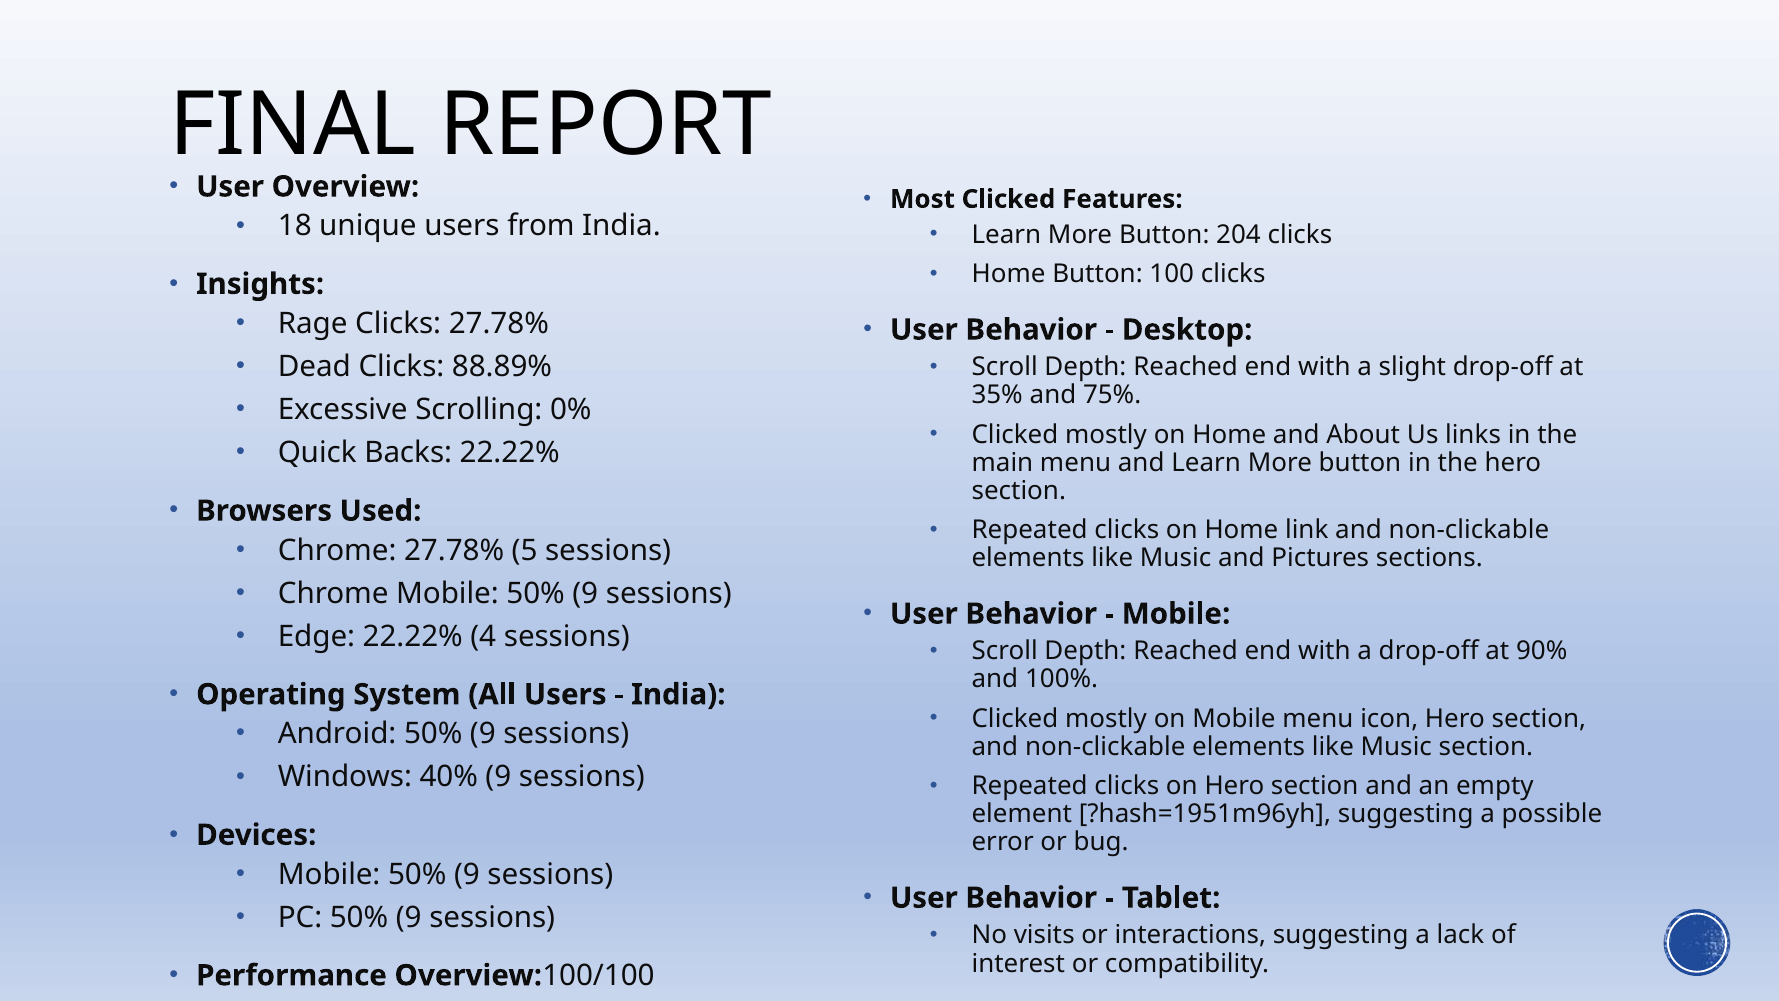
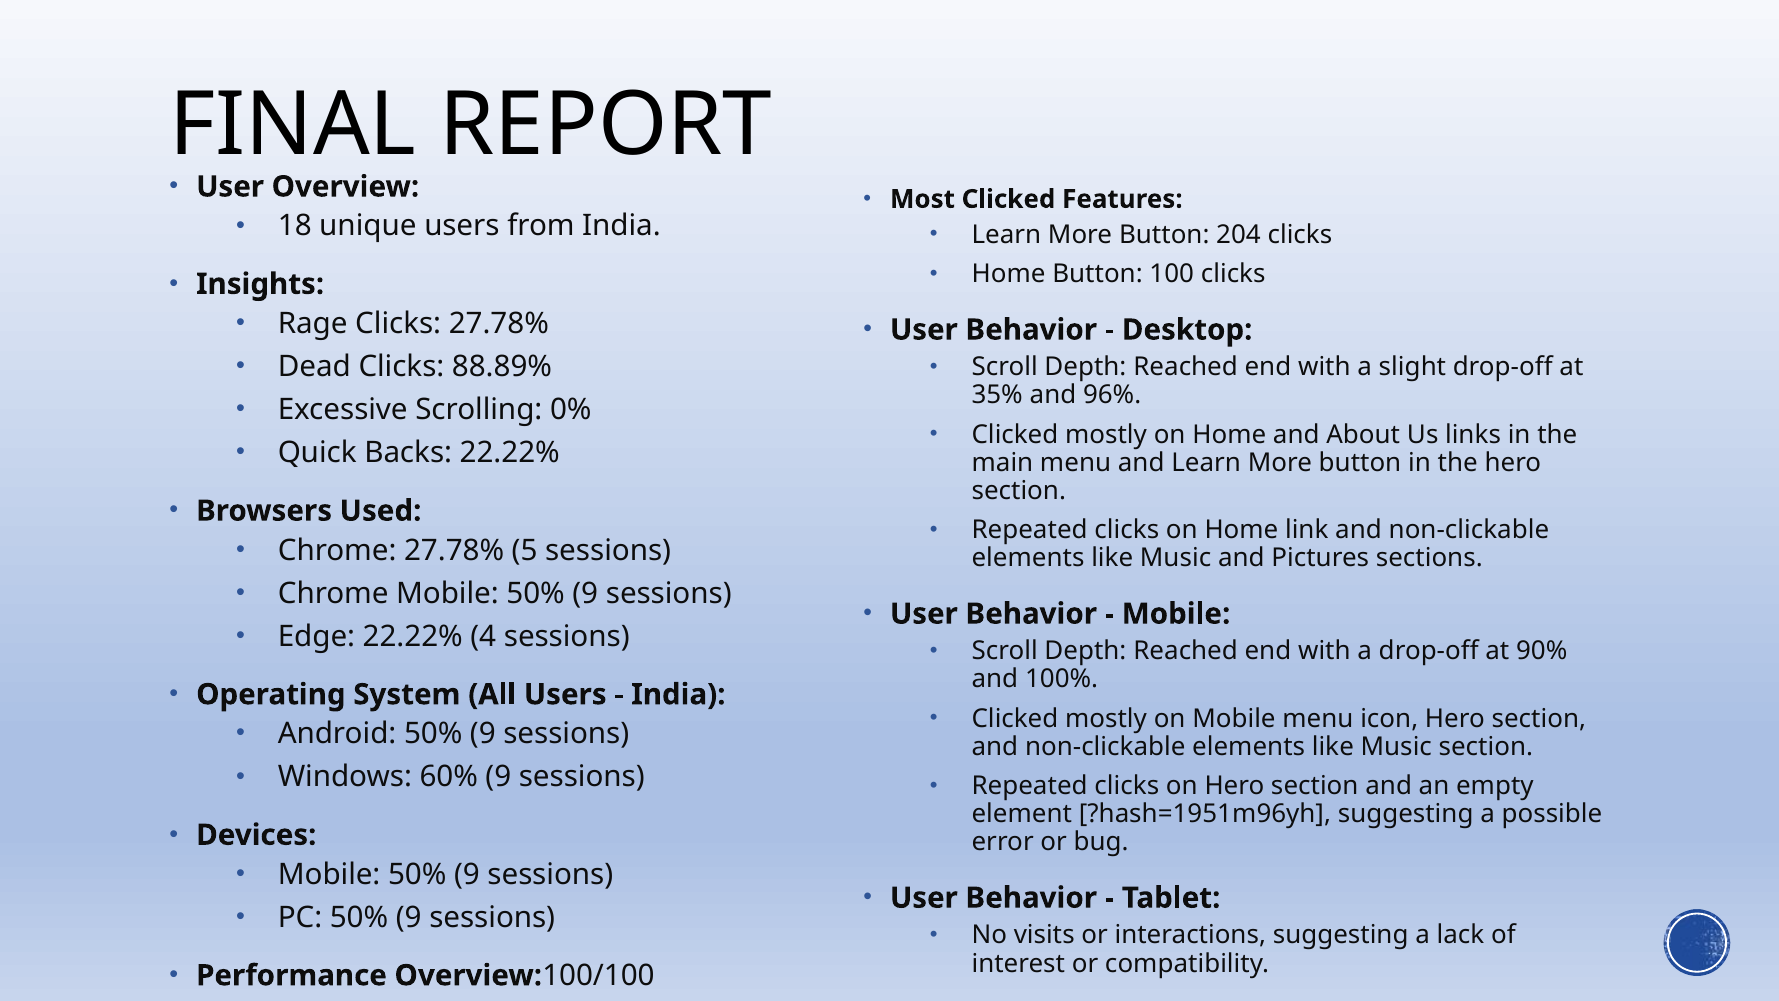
75%: 75% -> 96% (1112, 395)
40%: 40% -> 60% (449, 777)
